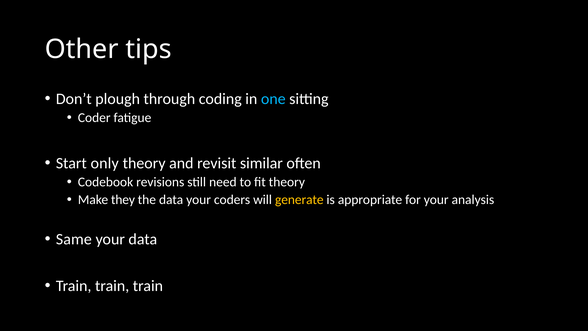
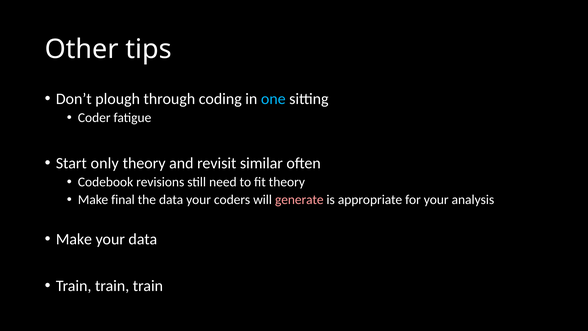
they: they -> final (123, 200)
generate colour: yellow -> pink (299, 200)
Same: Same -> Make (74, 239)
